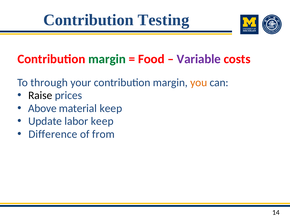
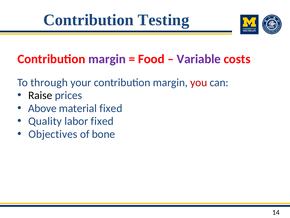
margin colour: green -> purple (107, 59)
you colour: orange -> red (199, 82)
material keep: keep -> fixed (111, 108)
Update: Update -> Quality (45, 121)
labor keep: keep -> fixed (102, 121)
Difference: Difference -> Objectives (53, 134)
from: from -> bone (103, 134)
